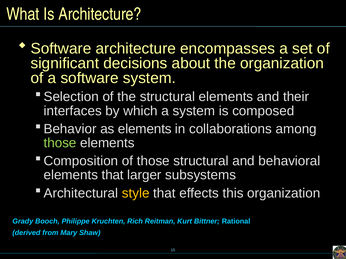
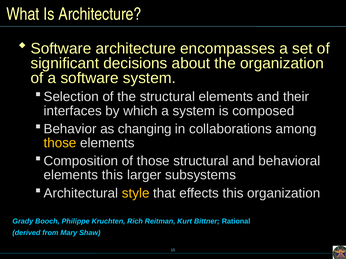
as elements: elements -> changing (145, 129)
those colour: light green -> yellow (60, 143)
elements that: that -> this (113, 175)
